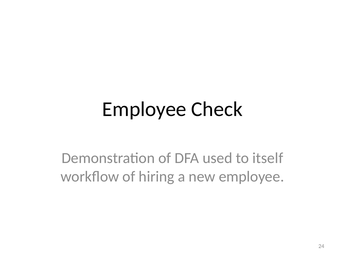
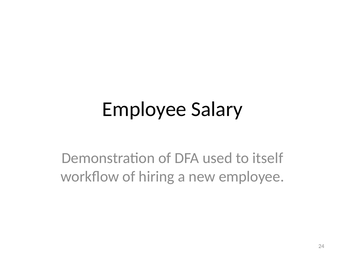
Check: Check -> Salary (217, 110)
